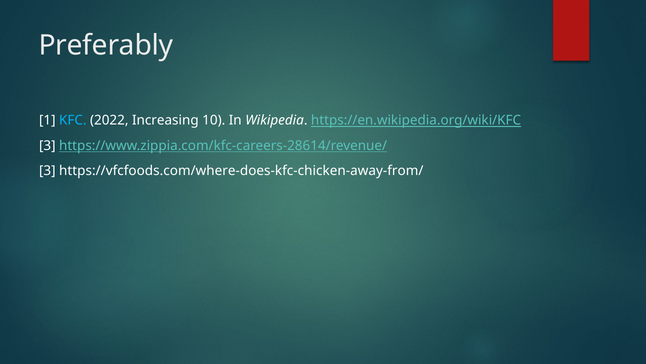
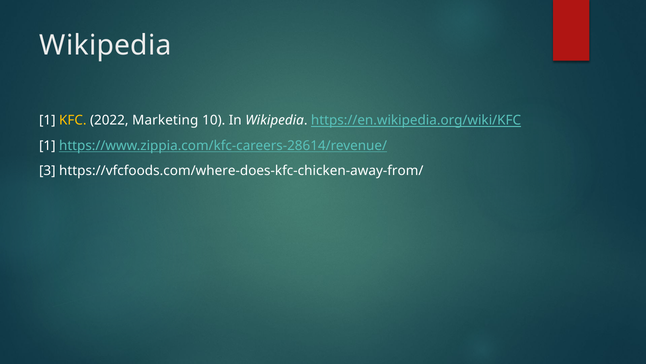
Preferably: Preferably -> Wikipedia (106, 45)
KFC colour: light blue -> yellow (73, 120)
Increasing: Increasing -> Marketing (165, 120)
3: 3 -> 1 (47, 145)
